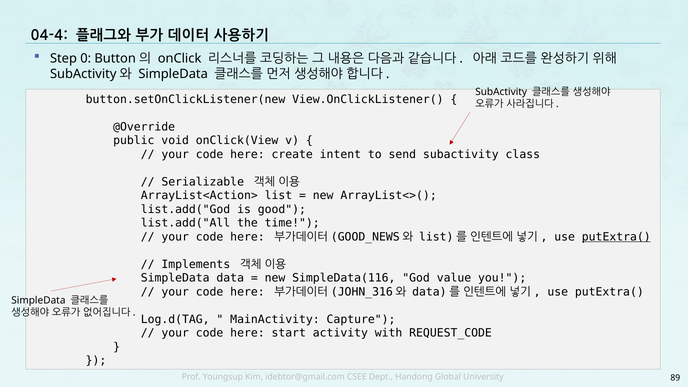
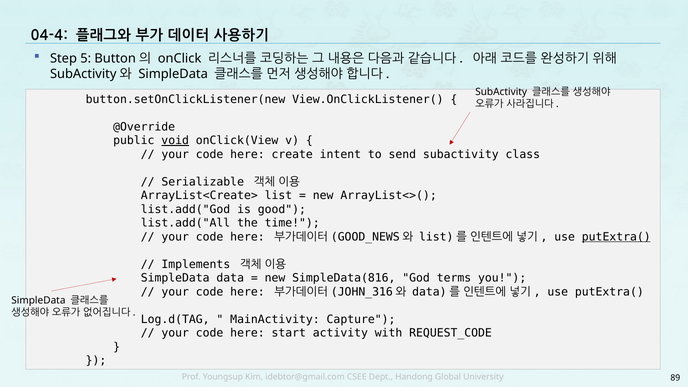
0: 0 -> 5 (86, 58)
void underline: none -> present (175, 141)
ArrayList<Action>: ArrayList<Action> -> ArrayList<Create> (199, 196)
SimpleData(116: SimpleData(116 -> SimpleData(816 (344, 278)
value: value -> terms (454, 278)
